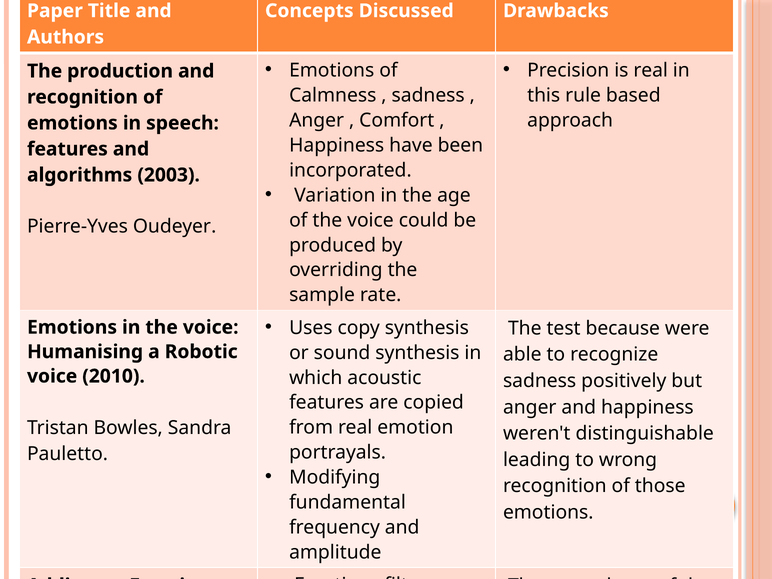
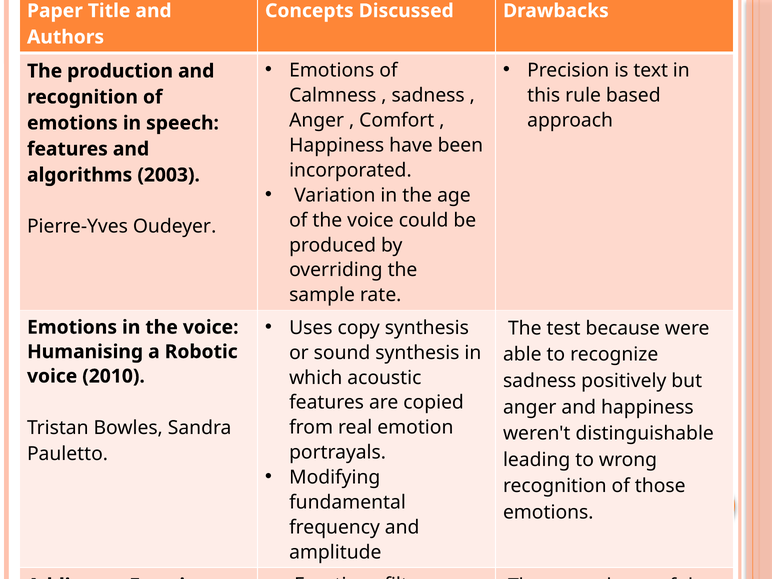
is real: real -> text (651, 70)
